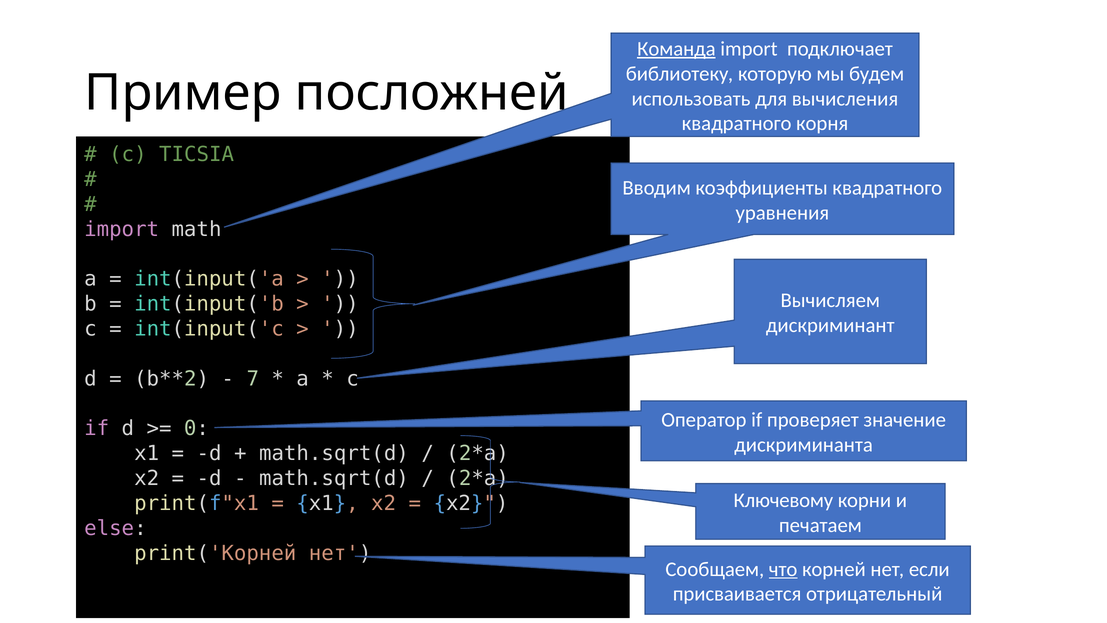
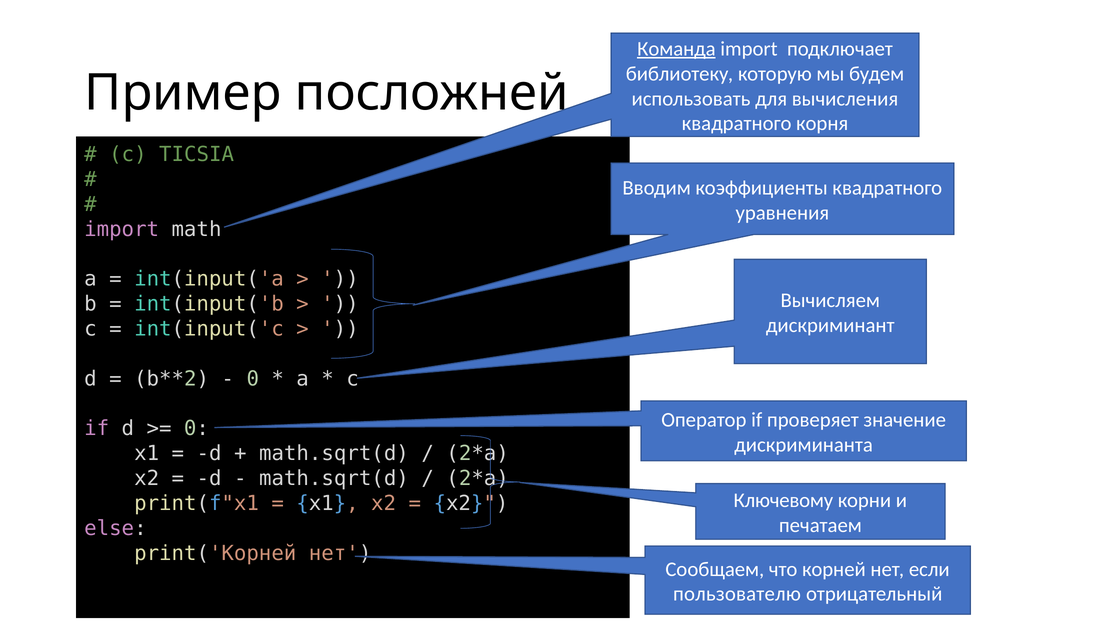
7: 7 -> 0 (253, 379)
что underline: present -> none (783, 569)
присваивается: присваивается -> пользователю (737, 594)
